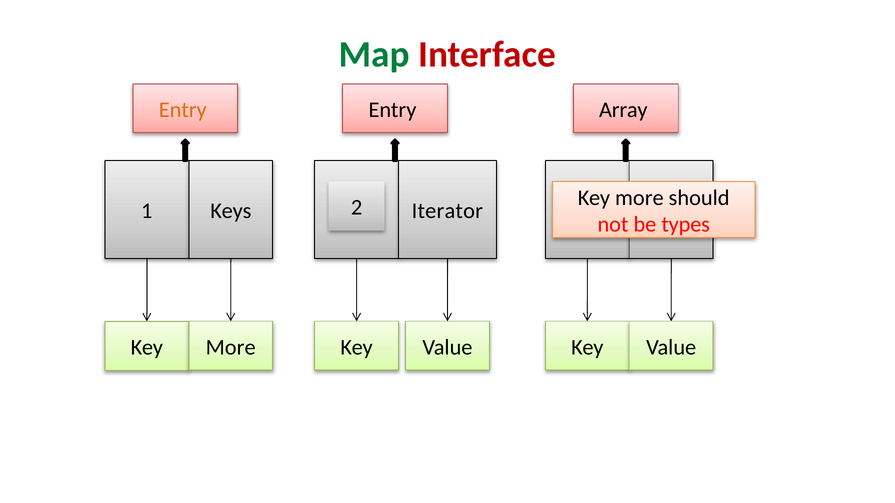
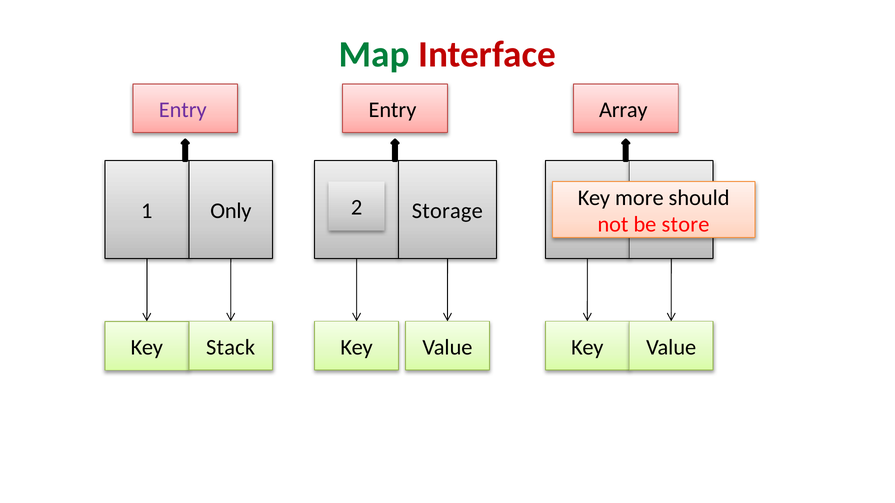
Entry colour: orange -> purple (183, 110)
Keys: Keys -> Only (231, 211)
Iterator: Iterator -> Storage (447, 211)
types: types -> store (686, 225)
More: More -> Stack (231, 348)
